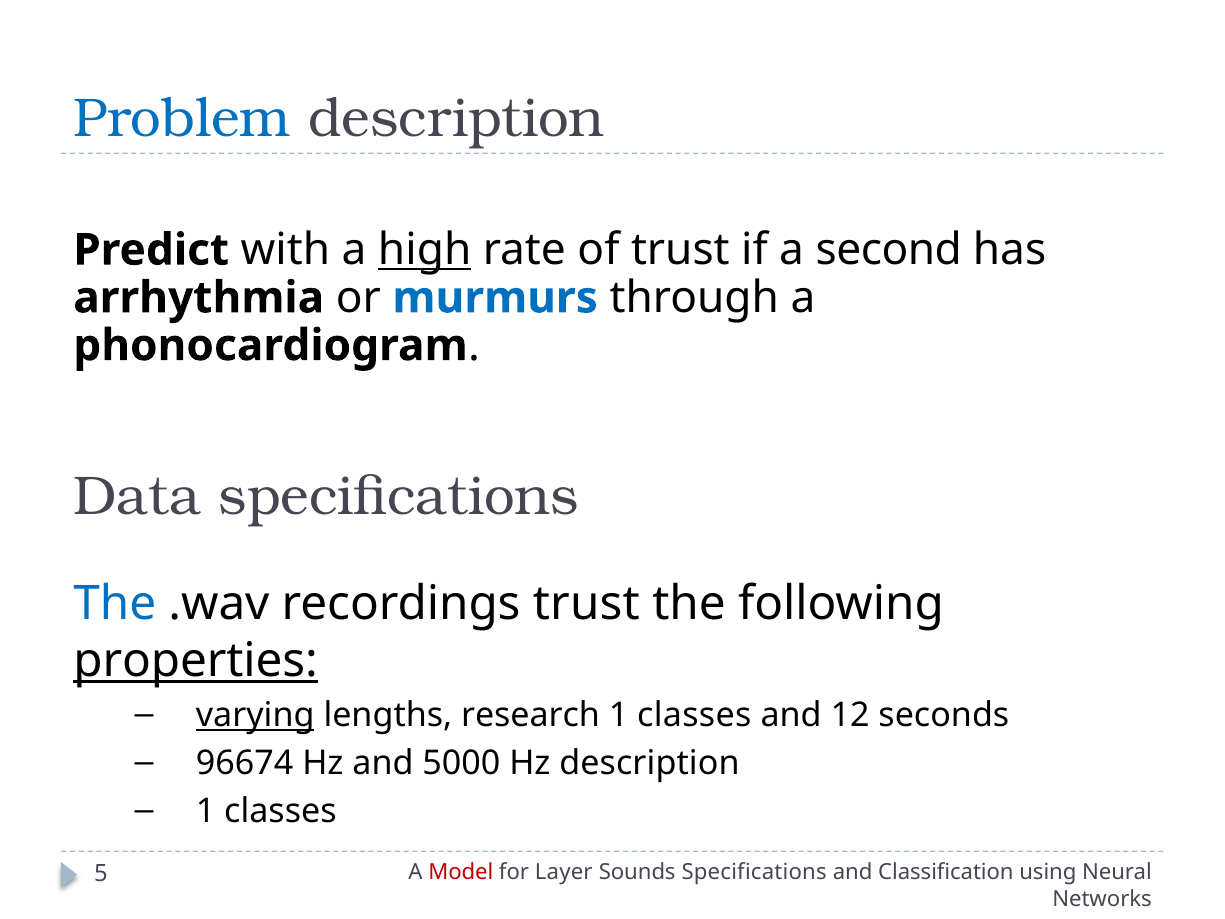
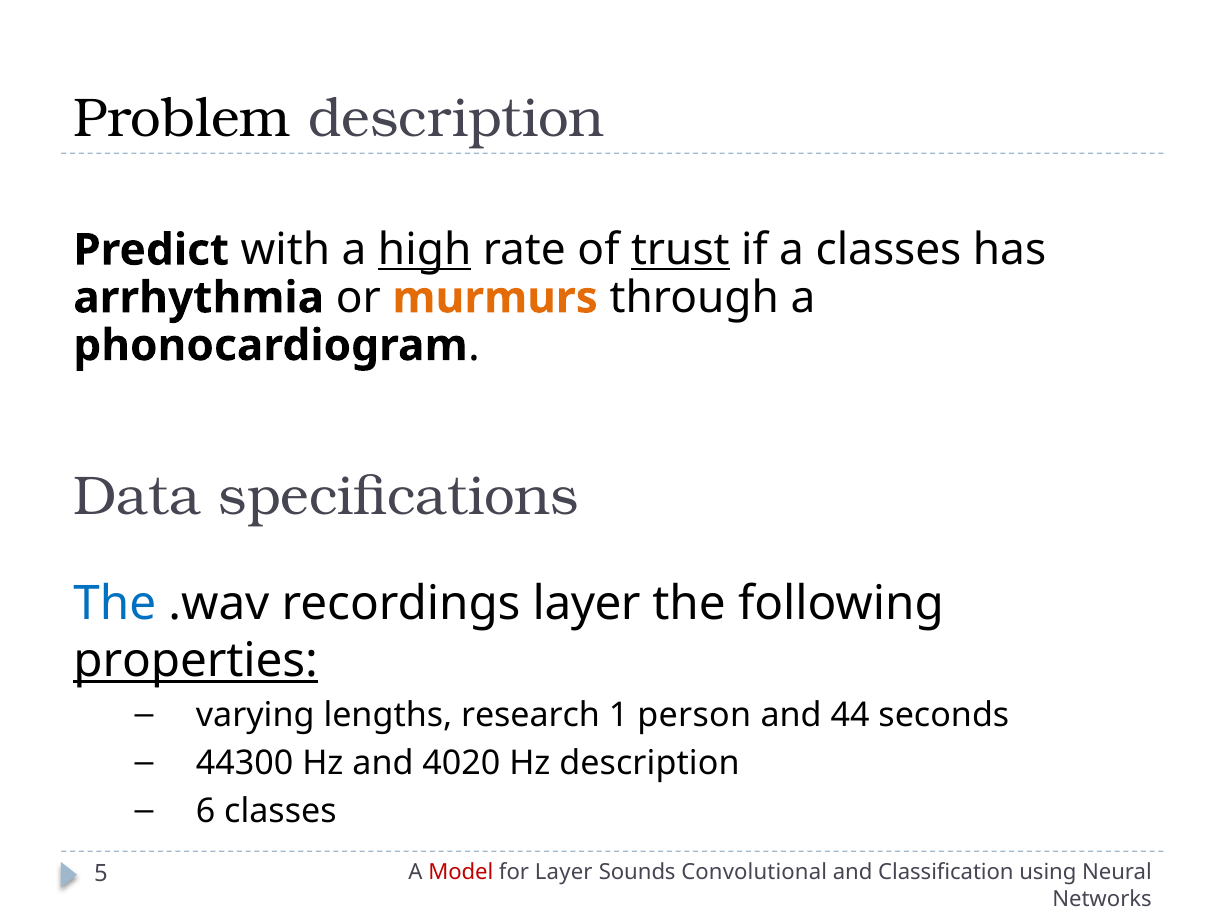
Problem colour: blue -> black (182, 118)
trust underline: none -> present (680, 250)
a second: second -> classes (889, 250)
murmurs colour: blue -> orange (495, 298)
recordings trust: trust -> layer (587, 603)
varying underline: present -> none (255, 715)
classes: classes -> person (694, 715)
12: 12 -> 44 (850, 715)
96674: 96674 -> 44300 (245, 763)
5000: 5000 -> 4020 (461, 763)
1: 1 -> 6 (206, 811)
Sounds Specifications: Specifications -> Convolutional (754, 872)
